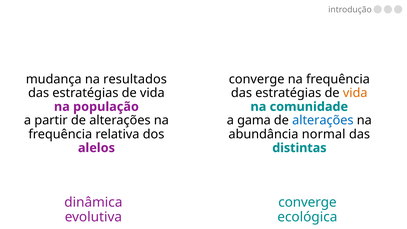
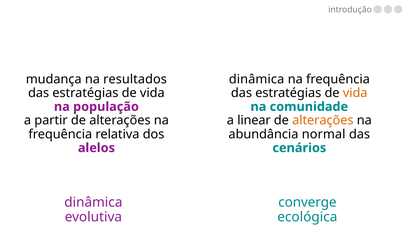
converge: converge -> dinâmica (257, 79)
gama: gama -> linear (254, 120)
alterações colour: blue -> orange (323, 120)
distintas: distintas -> cenários (299, 148)
